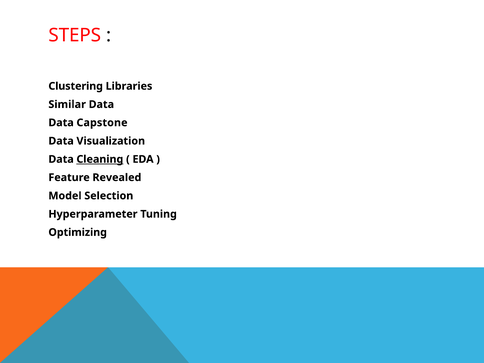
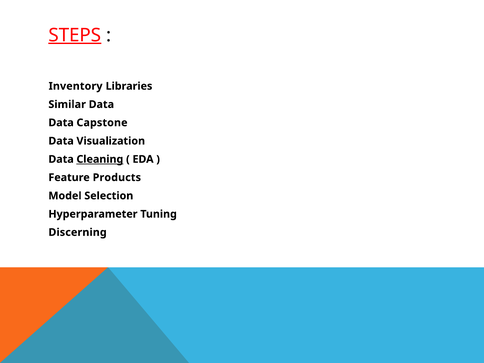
STEPS underline: none -> present (75, 35)
Clustering: Clustering -> Inventory (76, 86)
Revealed: Revealed -> Products (117, 178)
Optimizing: Optimizing -> Discerning (78, 232)
